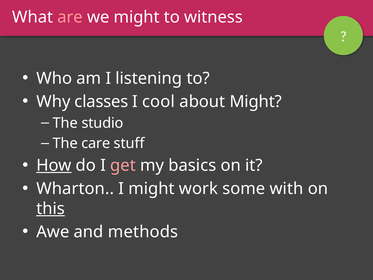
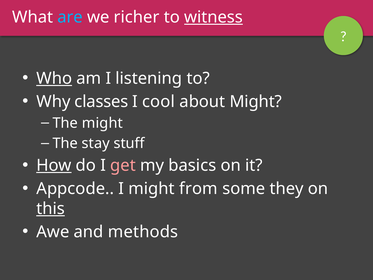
are colour: pink -> light blue (70, 17)
we might: might -> richer (137, 17)
witness underline: none -> present (213, 17)
Who underline: none -> present (54, 78)
The studio: studio -> might (102, 123)
care: care -> stay (96, 143)
Wharton: Wharton -> Appcode (75, 189)
work: work -> from (198, 189)
with: with -> they (287, 189)
